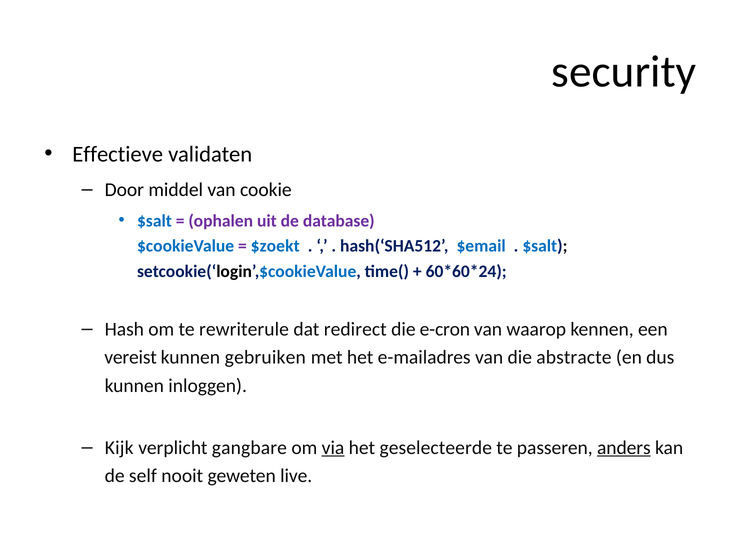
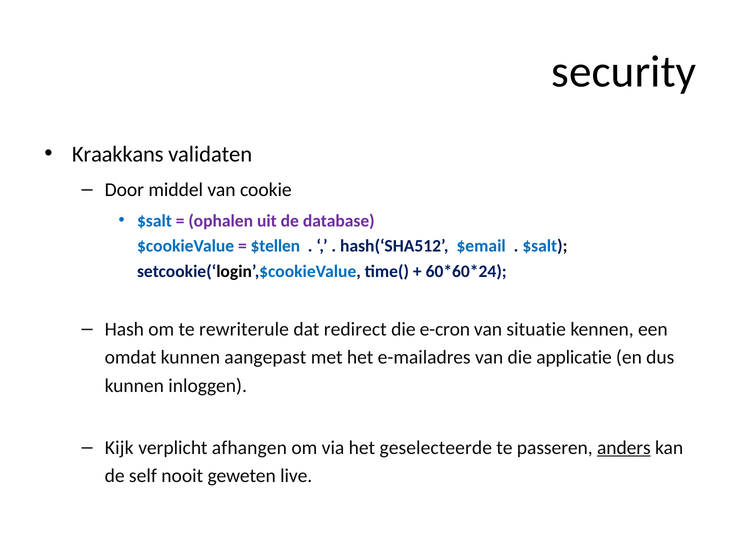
Effectieve: Effectieve -> Kraakkans (118, 154)
$zoekt: $zoekt -> $tellen (275, 246)
waarop: waarop -> situatie (536, 329)
vereist: vereist -> omdat (131, 357)
gebruiken: gebruiken -> aangepast (265, 357)
abstracte: abstracte -> applicatie (574, 357)
gangbare: gangbare -> afhangen (249, 447)
via underline: present -> none (333, 447)
